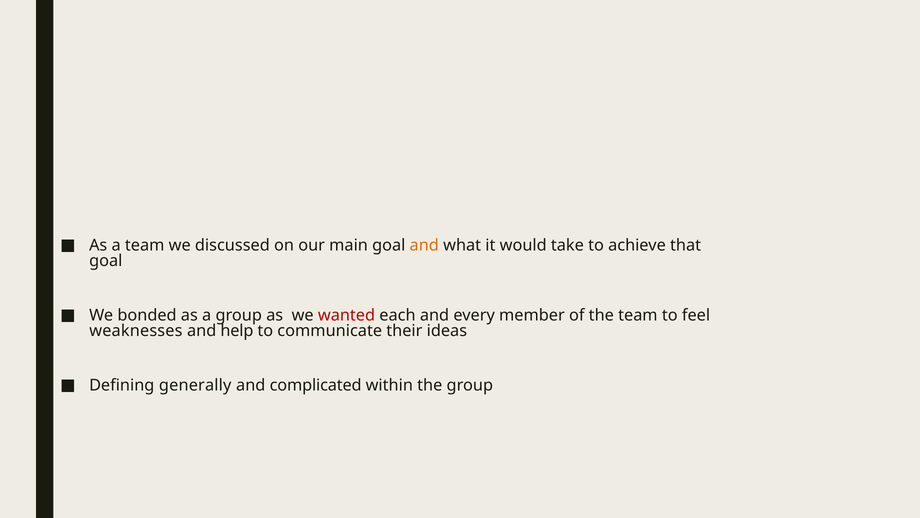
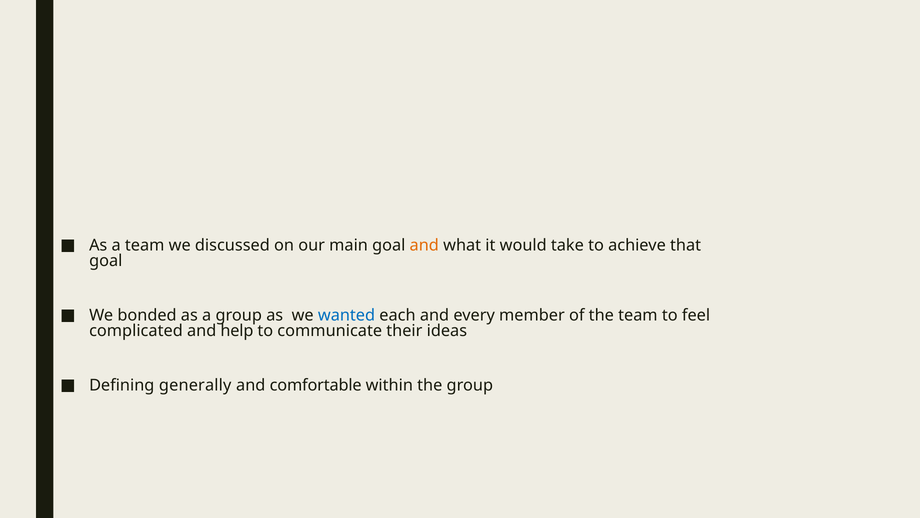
wanted colour: red -> blue (347, 315)
weaknesses: weaknesses -> complicated (136, 331)
complicated: complicated -> comfortable (316, 385)
